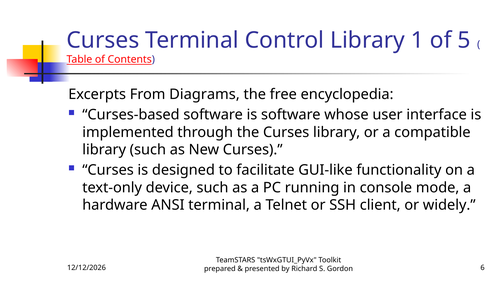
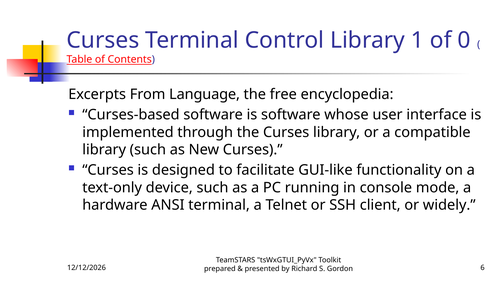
5: 5 -> 0 (464, 40)
Diagrams: Diagrams -> Language (205, 94)
